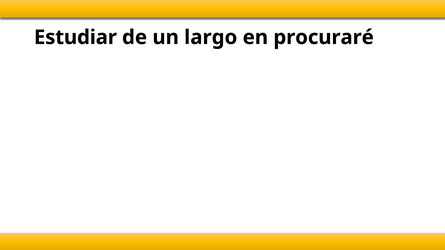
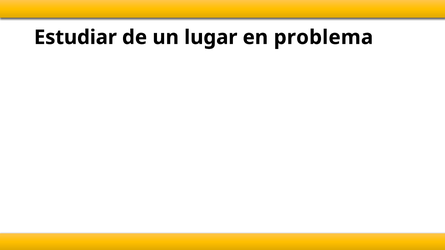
largo: largo -> lugar (211, 37)
procuraré: procuraré -> problema (323, 37)
